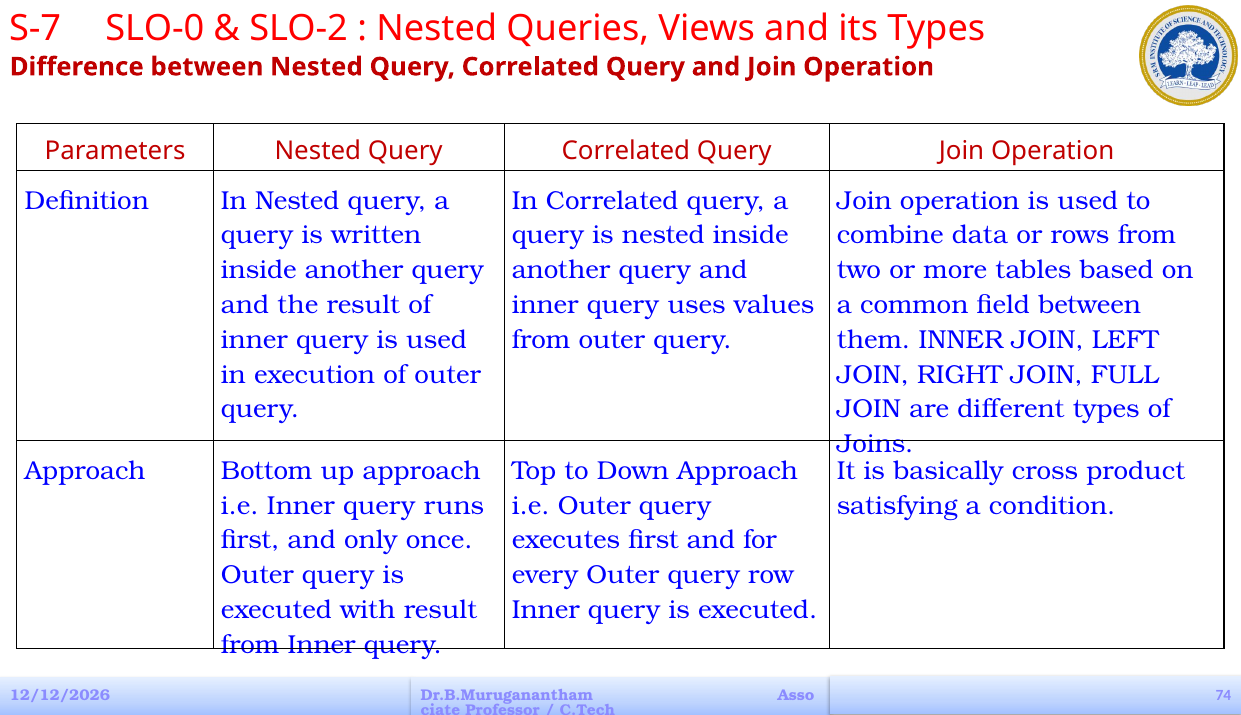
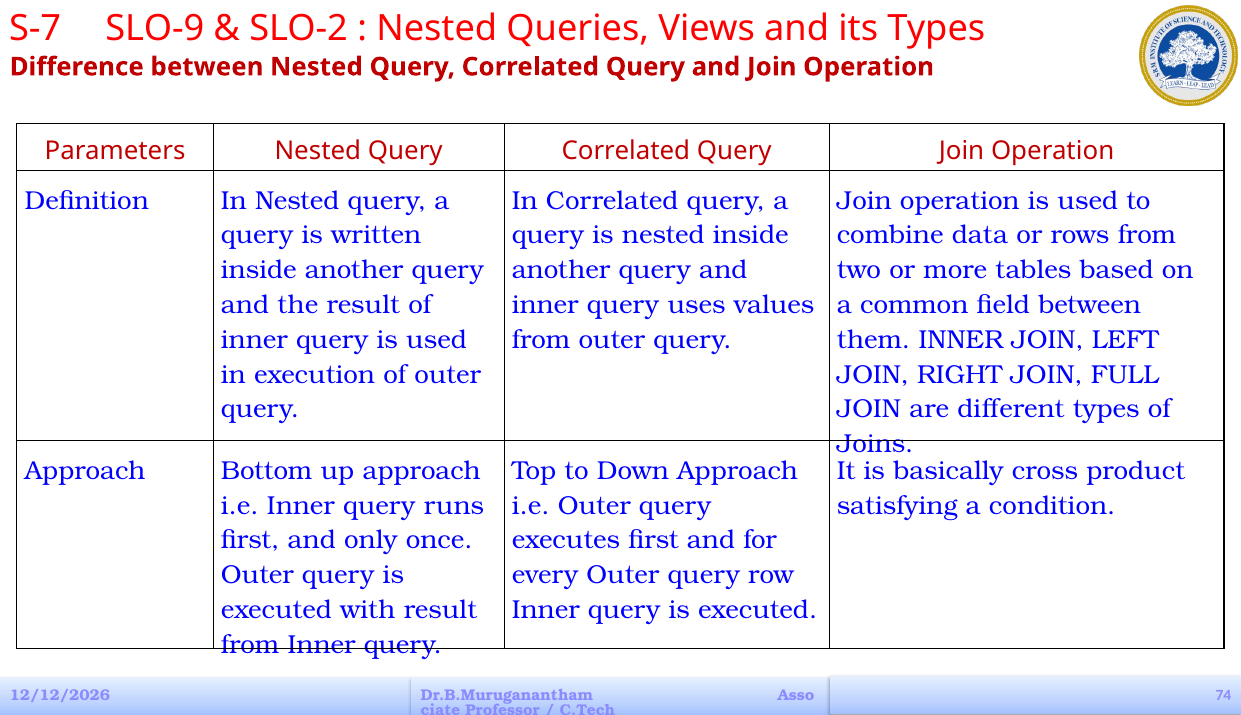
SLO-0: SLO-0 -> SLO-9 (155, 29)
